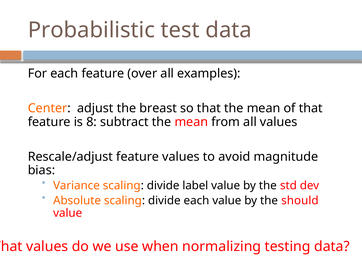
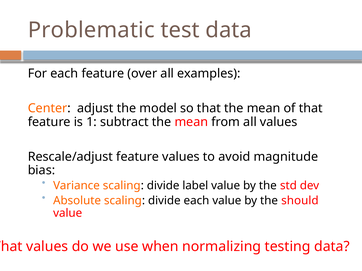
Probabilistic: Probabilistic -> Problematic (91, 30)
breast: breast -> model (158, 109)
8: 8 -> 1 (92, 122)
